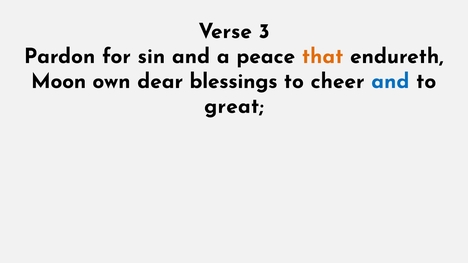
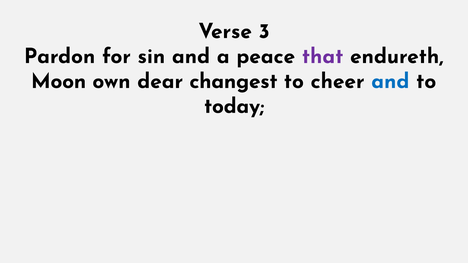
that colour: orange -> purple (323, 56)
blessings: blessings -> changest (234, 81)
great: great -> today (234, 106)
